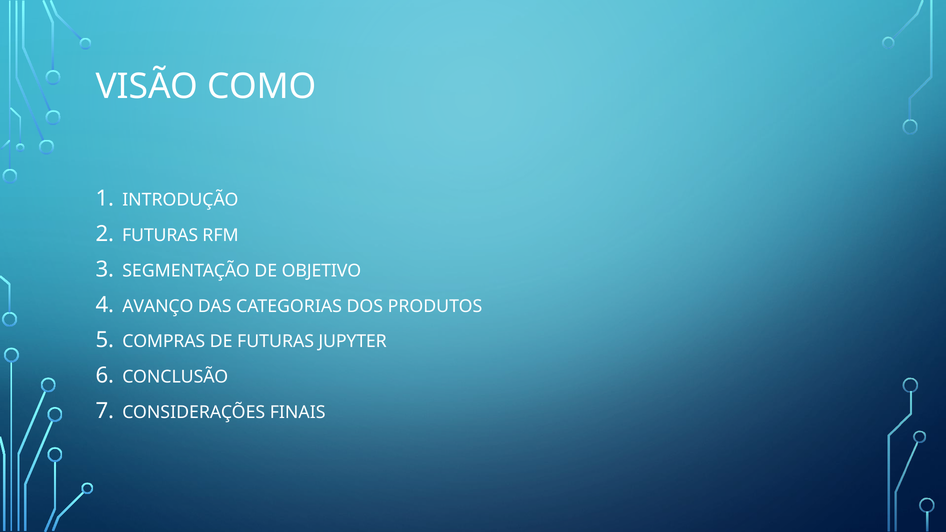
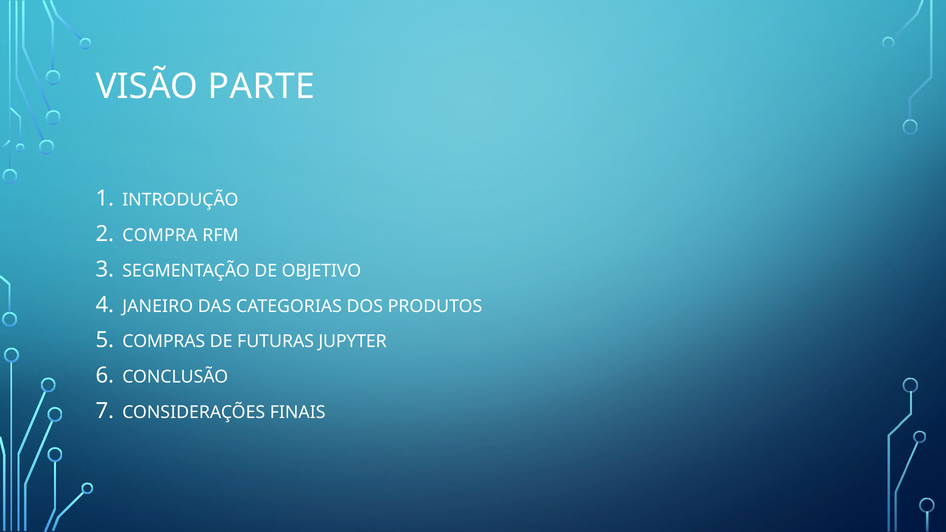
COMO: COMO -> PARTE (261, 87)
FUTURAS: FUTURAS -> COMPRA (160, 235)
AVANÇO: AVANÇO -> JANEIRO (158, 306)
